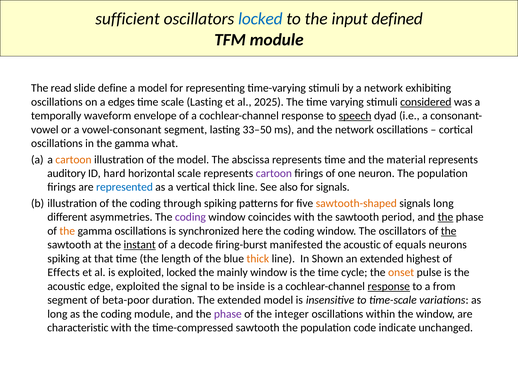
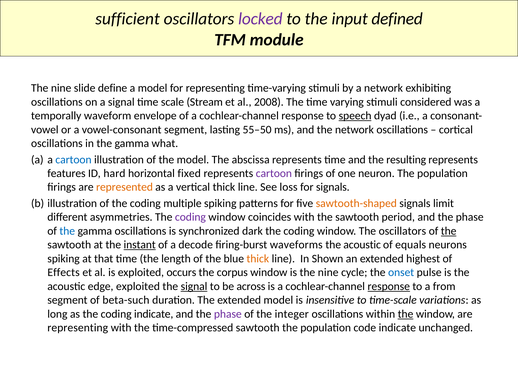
locked colour: blue -> purple (260, 19)
read: read -> nine (61, 88)
a edges: edges -> signal (121, 102)
scale Lasting: Lasting -> Stream (205, 102)
2025: 2025 -> 2008 (269, 102)
considered underline: present -> none (426, 102)
33–50: 33–50 -> 55–50 (257, 129)
cartoon colour: orange -> blue (73, 159)
material: material -> resulting (406, 159)
auditory: auditory -> features (66, 173)
horizontal scale: scale -> fixed (189, 173)
represented colour: blue -> orange (125, 187)
also: also -> loss (289, 187)
through: through -> multiple (182, 203)
signals long: long -> limit (444, 203)
the underline: present -> none (445, 217)
the colour: orange -> blue (67, 231)
here: here -> dark (252, 231)
manifested: manifested -> waveforms (296, 244)
exploited locked: locked -> occurs (181, 272)
mainly: mainly -> corpus (232, 272)
is the time: time -> nine (328, 272)
onset colour: orange -> blue (401, 272)
signal underline: none -> present (194, 286)
inside: inside -> across (251, 286)
beta-poor: beta-poor -> beta-such (126, 300)
coding module: module -> indicate (154, 314)
the underline: none -> present (406, 314)
characteristic: characteristic -> representing (78, 327)
